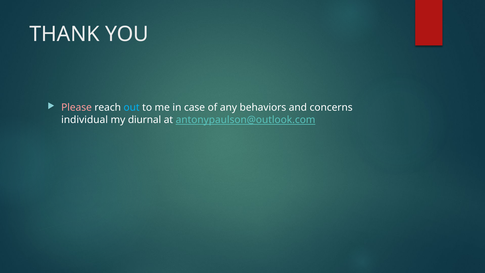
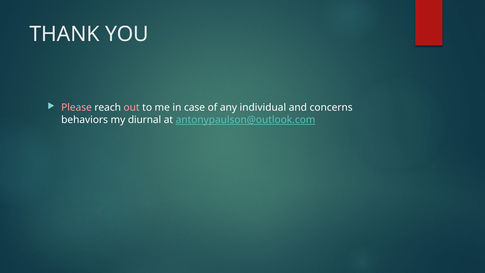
out colour: light blue -> pink (132, 107)
behaviors: behaviors -> individual (263, 107)
individual: individual -> behaviors (85, 120)
